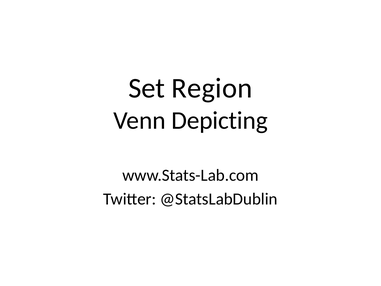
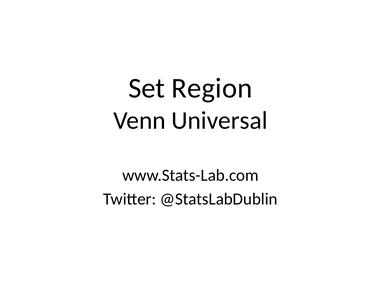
Depicting: Depicting -> Universal (219, 120)
